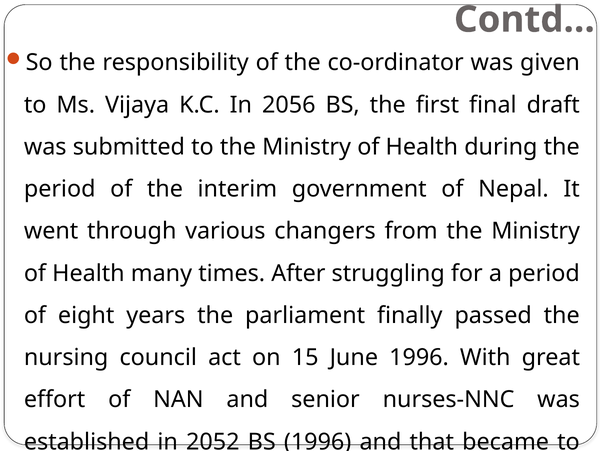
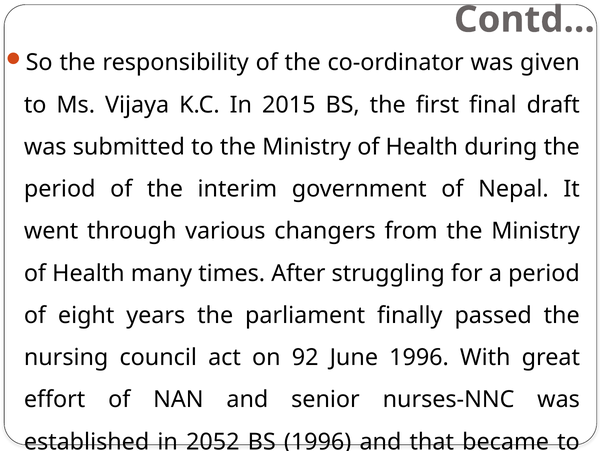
2056: 2056 -> 2015 (289, 105)
15: 15 -> 92 (305, 357)
